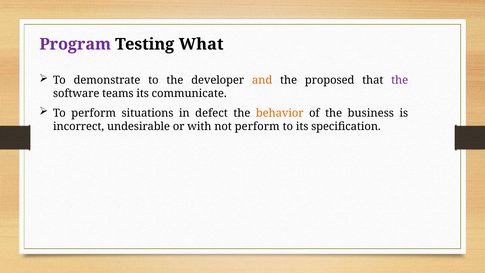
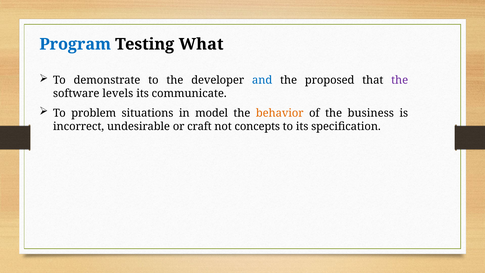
Program colour: purple -> blue (75, 44)
and colour: orange -> blue (262, 80)
teams: teams -> levels (118, 94)
To perform: perform -> problem (94, 113)
defect: defect -> model (212, 113)
with: with -> craft (199, 126)
not perform: perform -> concepts (257, 126)
